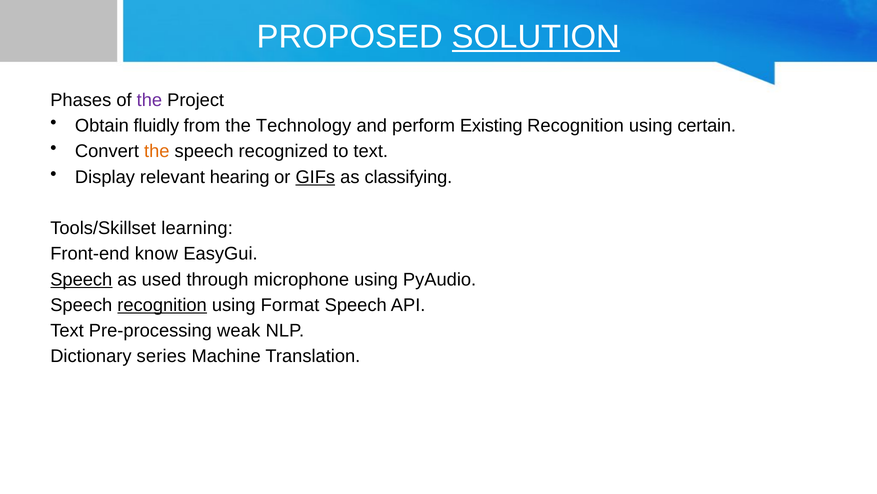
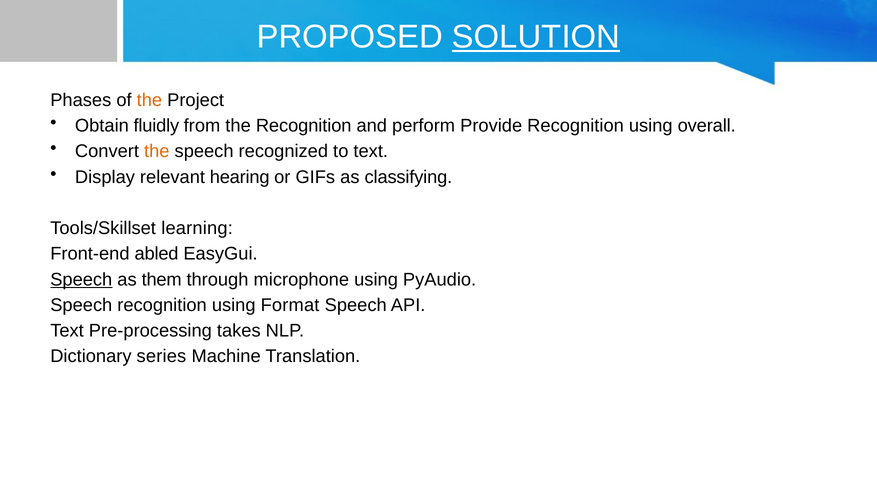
the colour: purple -> orange (149, 100)
the Technology: Technology -> Recognition (304, 126)
Existing: Existing -> Provide (491, 126)
certain: certain -> overall (707, 126)
GIFs underline: present -> none (315, 177)
know: know -> abled (157, 253)
used: used -> them (162, 279)
recognition underline: present -> none (162, 305)
weak: weak -> takes (239, 330)
